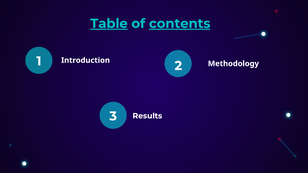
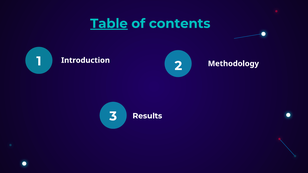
contents underline: present -> none (180, 24)
